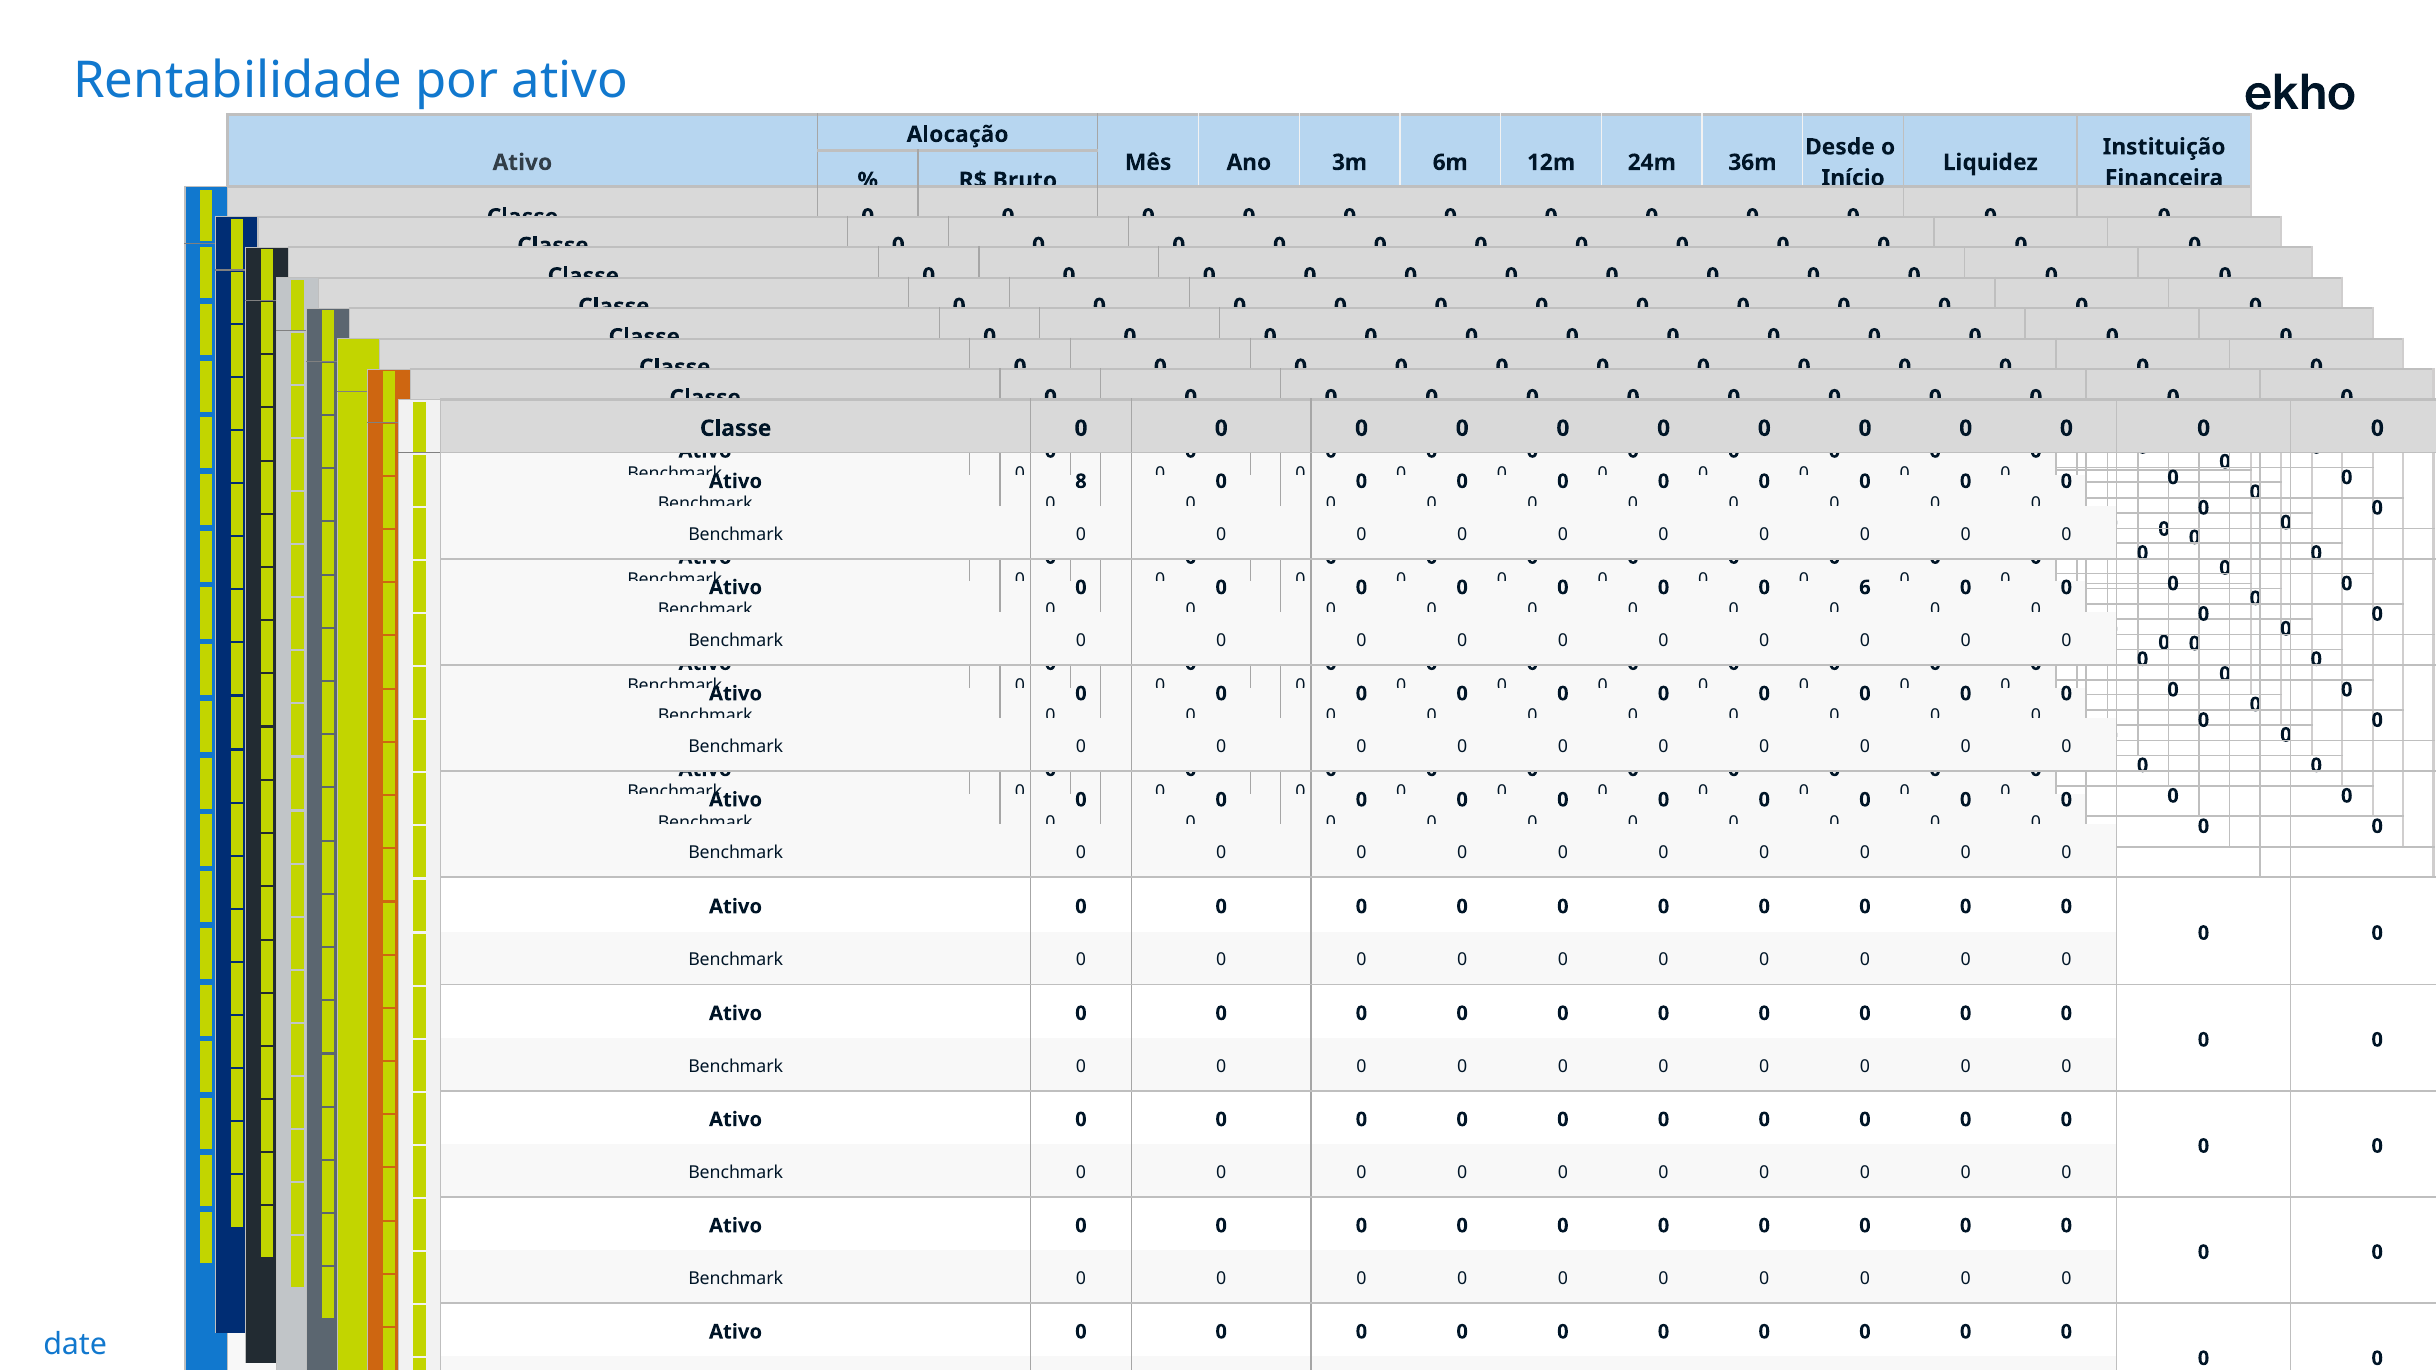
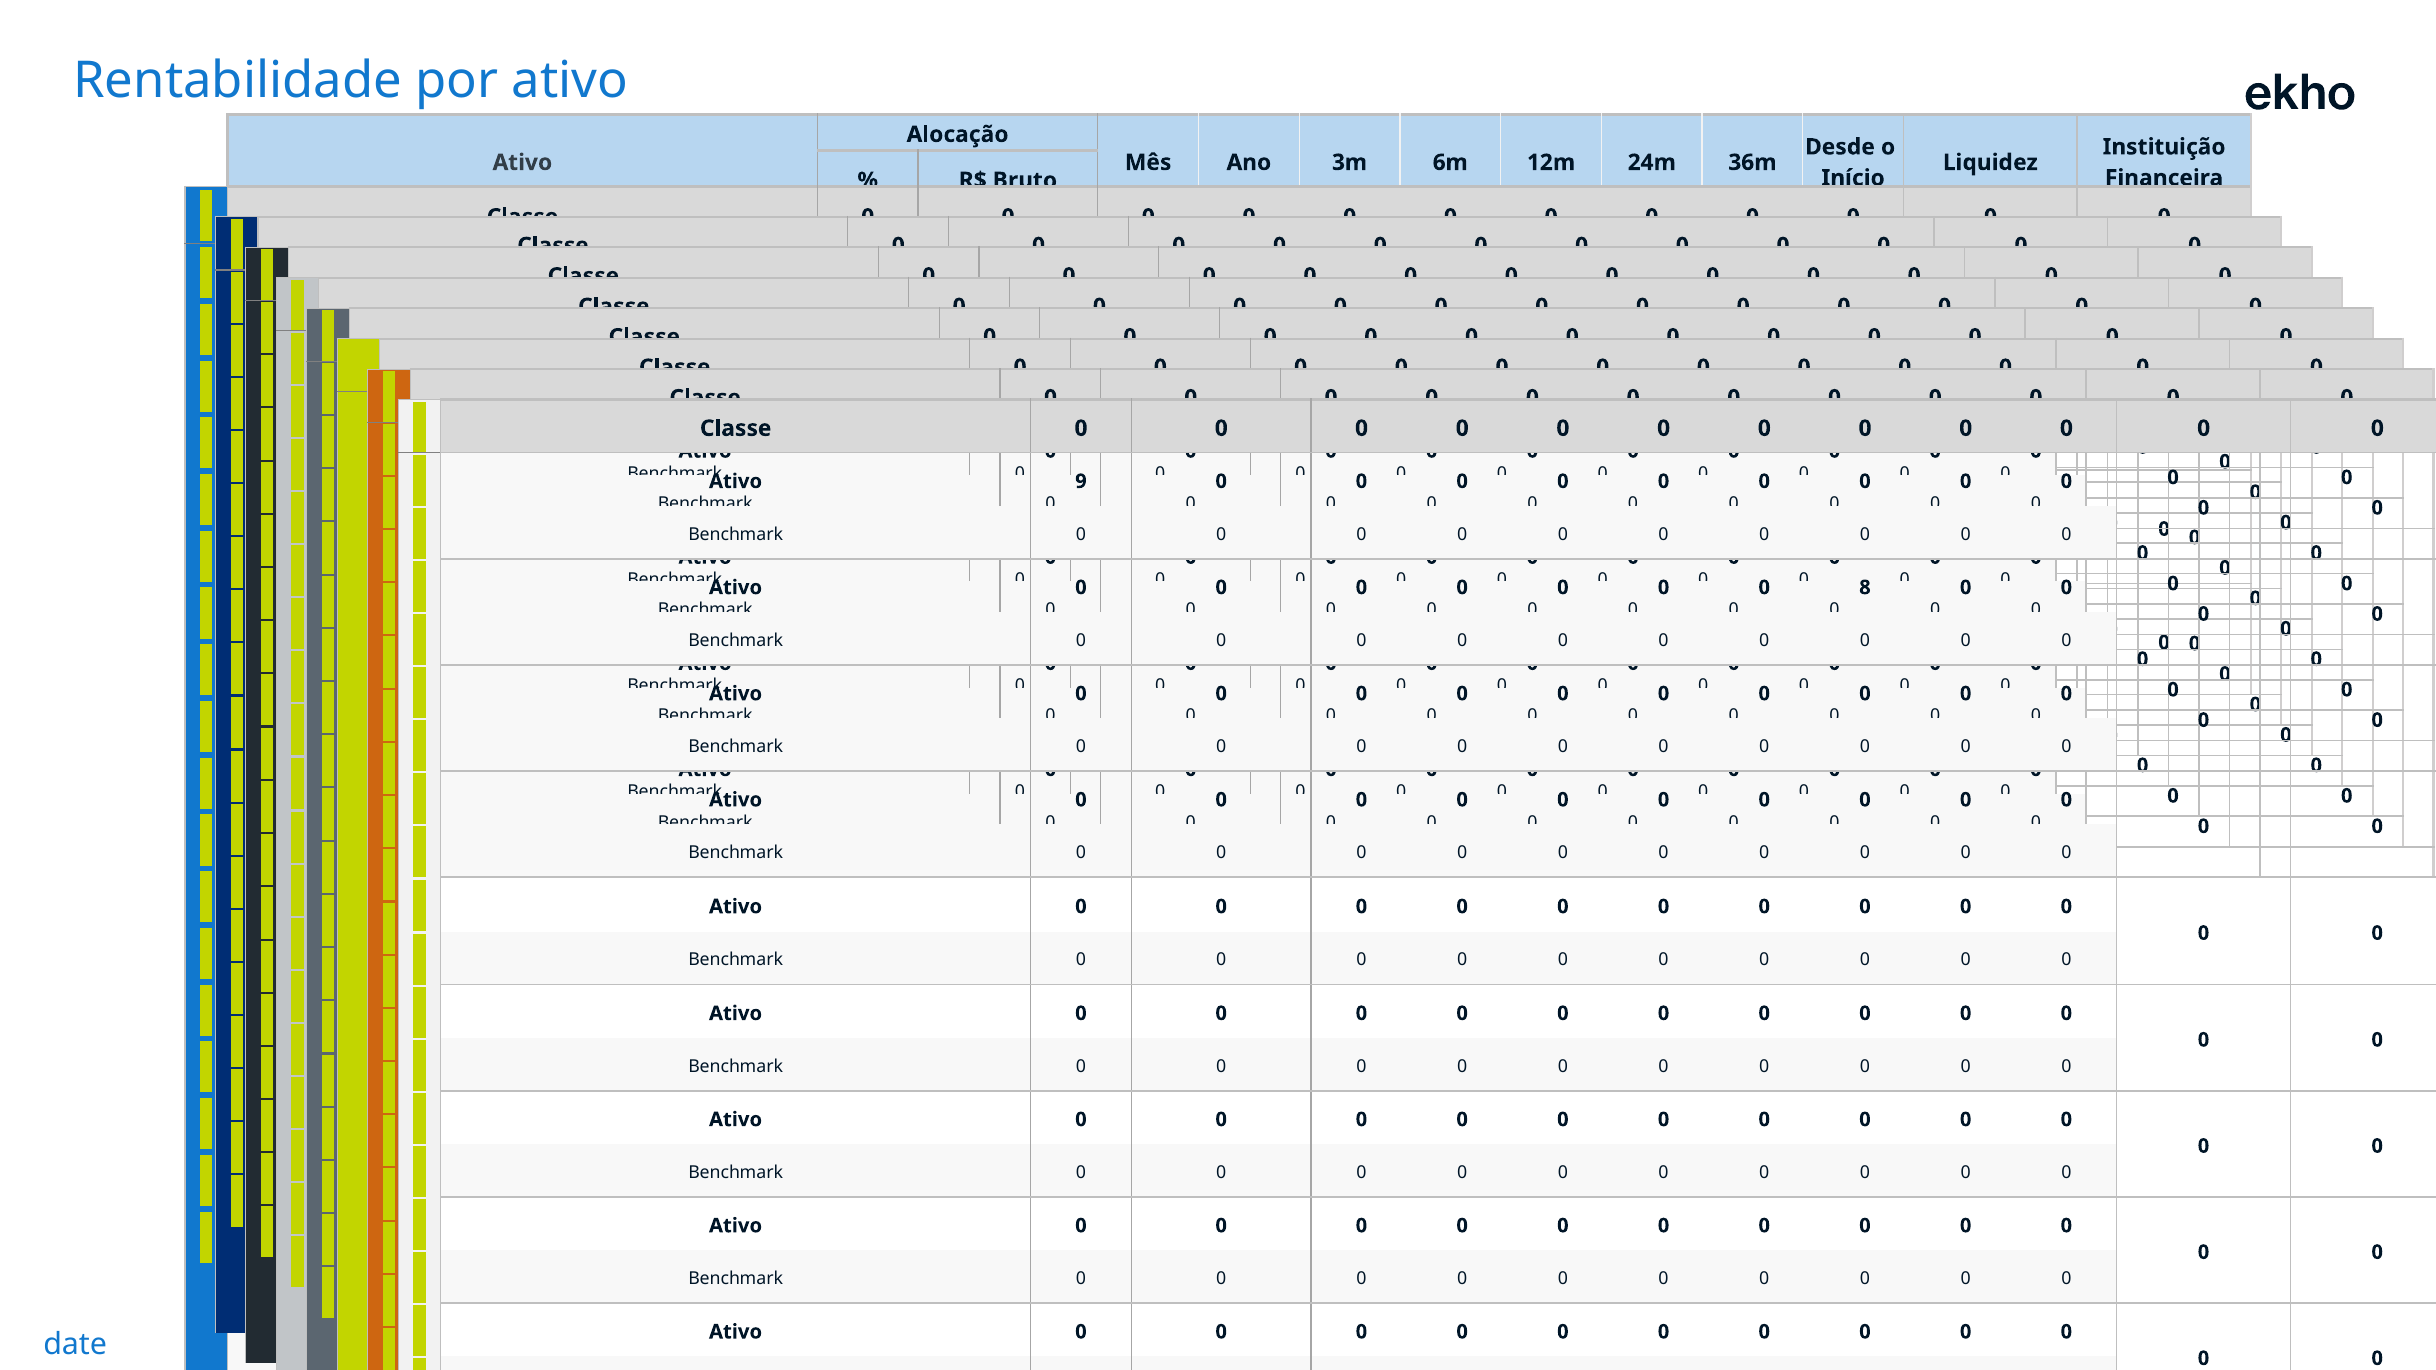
8: 8 -> 9 (1081, 481)
6: 6 -> 8 (1865, 588)
